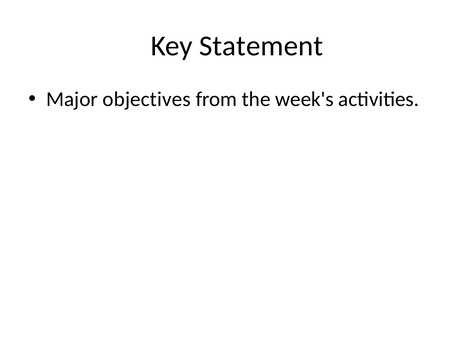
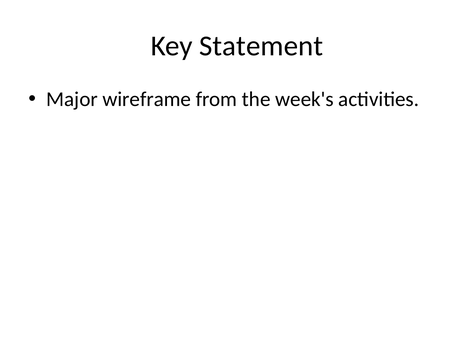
objectives: objectives -> wireframe (147, 99)
